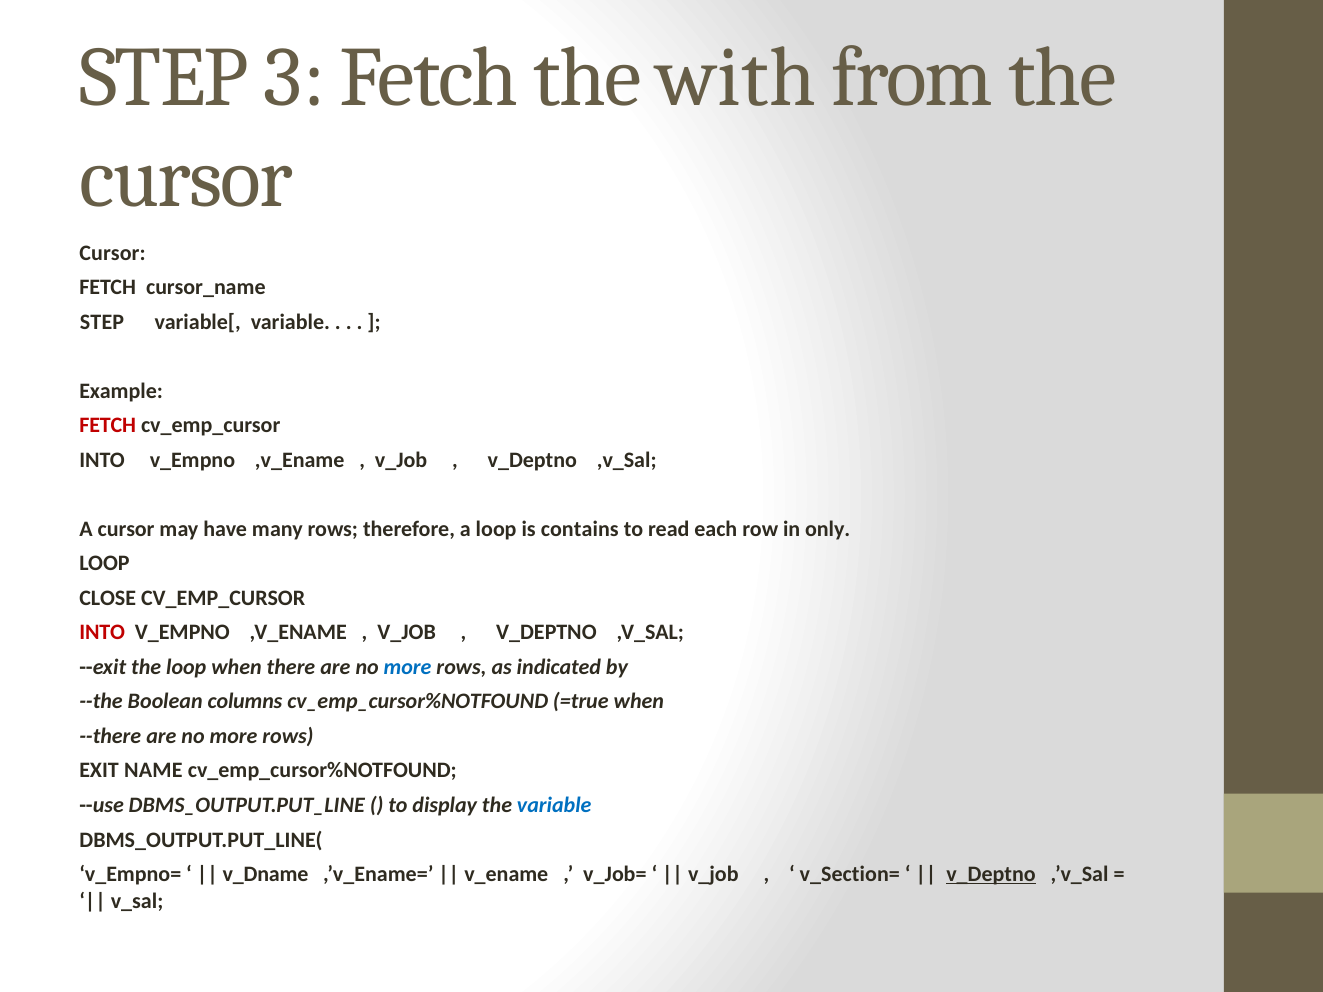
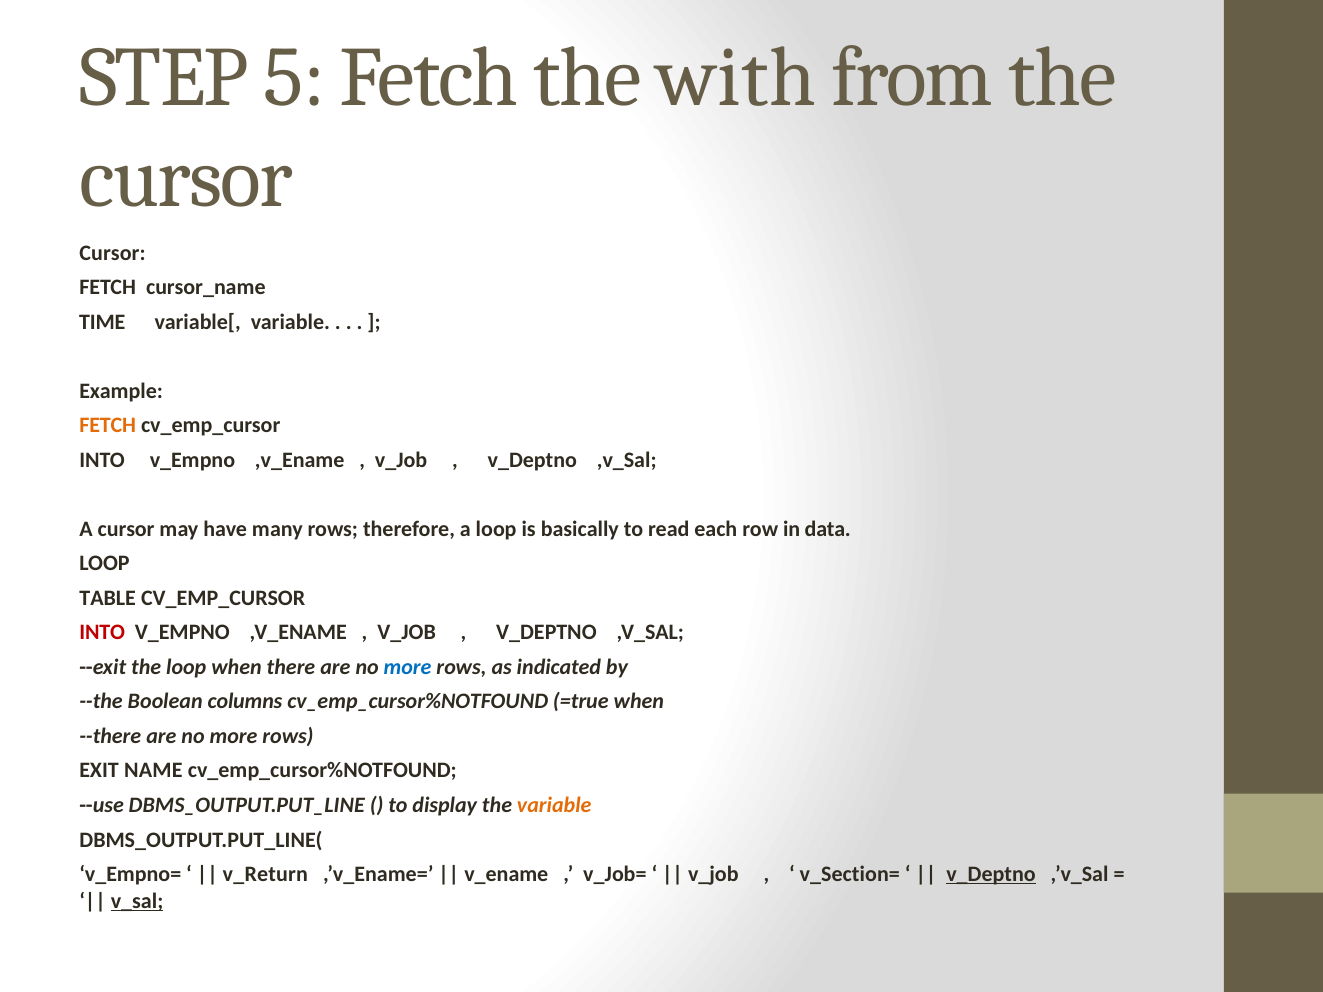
3: 3 -> 5 (295, 78)
STEP: STEP -> TIME (102, 322)
FETCH colour: red -> orange (108, 426)
contains: contains -> basically (580, 529)
only: only -> data (828, 529)
CLOSE: CLOSE -> TABLE (108, 598)
variable colour: blue -> orange (554, 805)
v_Dname: v_Dname -> v_Return (265, 875)
v_sal underline: none -> present (137, 901)
